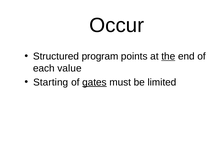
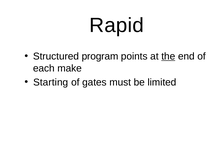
Occur: Occur -> Rapid (117, 25)
value: value -> make (70, 68)
gates underline: present -> none (94, 82)
